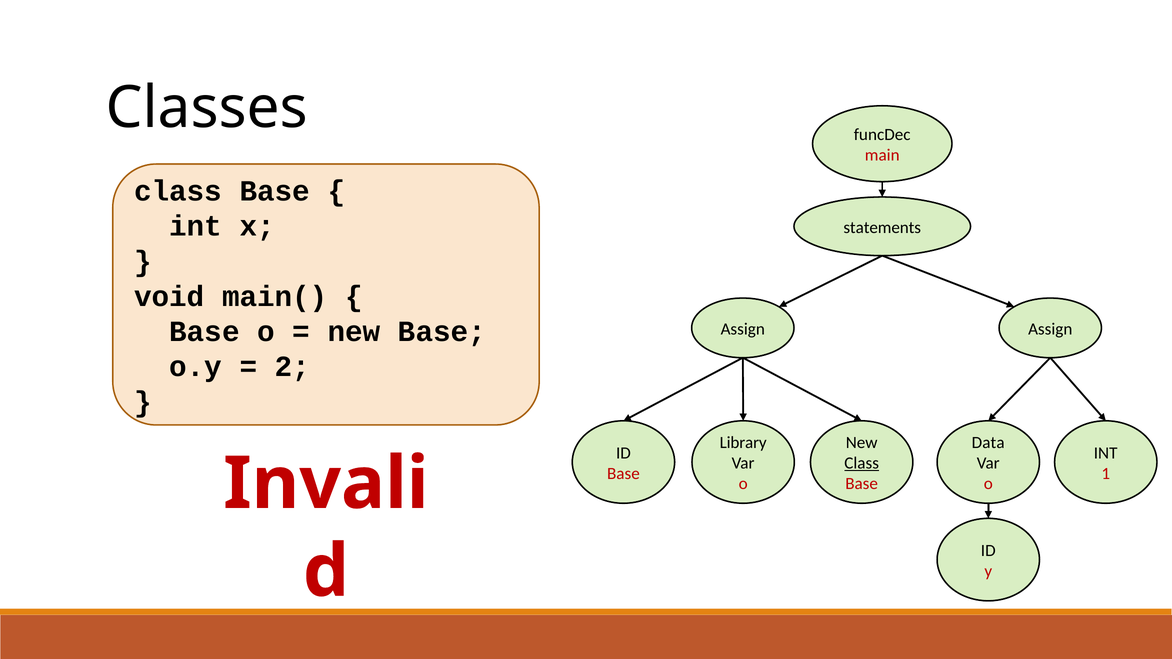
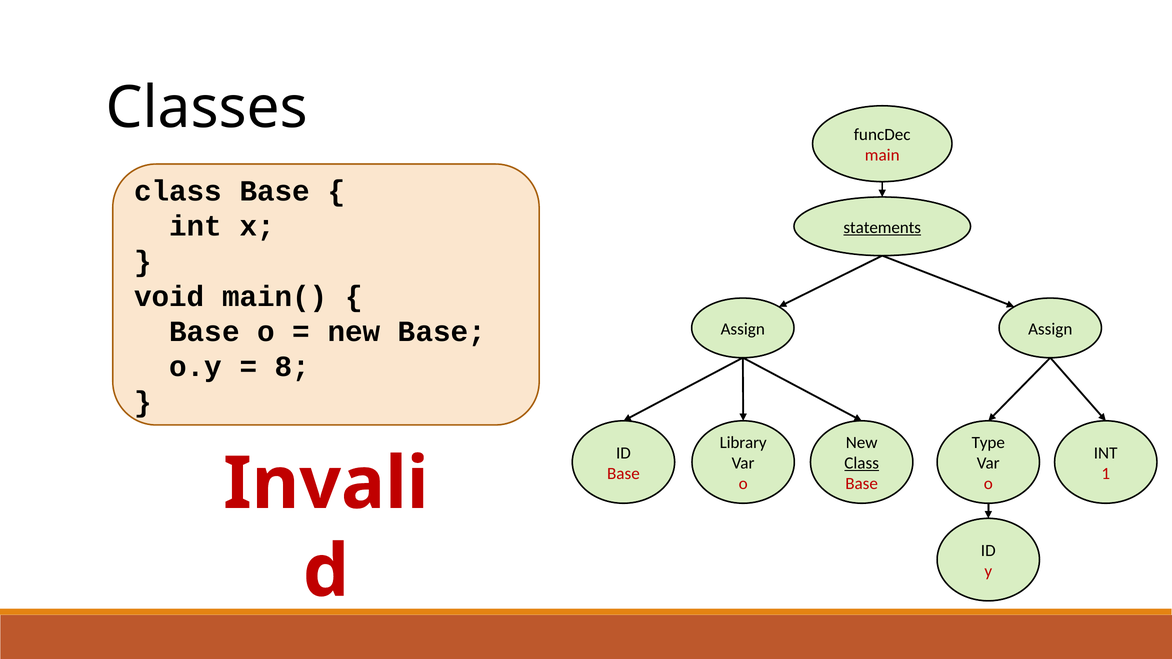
statements underline: none -> present (882, 228)
2: 2 -> 8 (292, 367)
Data: Data -> Type (988, 443)
